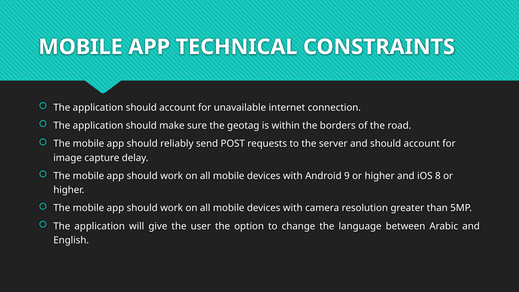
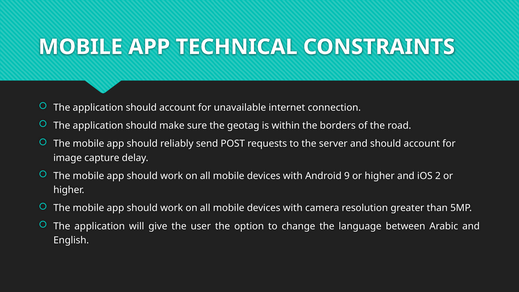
8: 8 -> 2 (438, 176)
